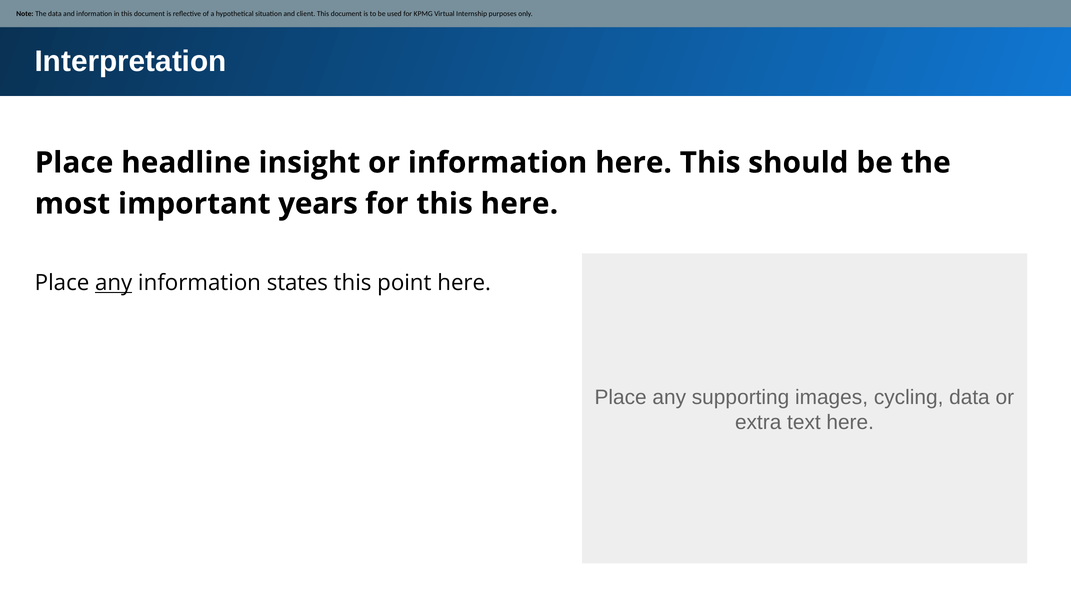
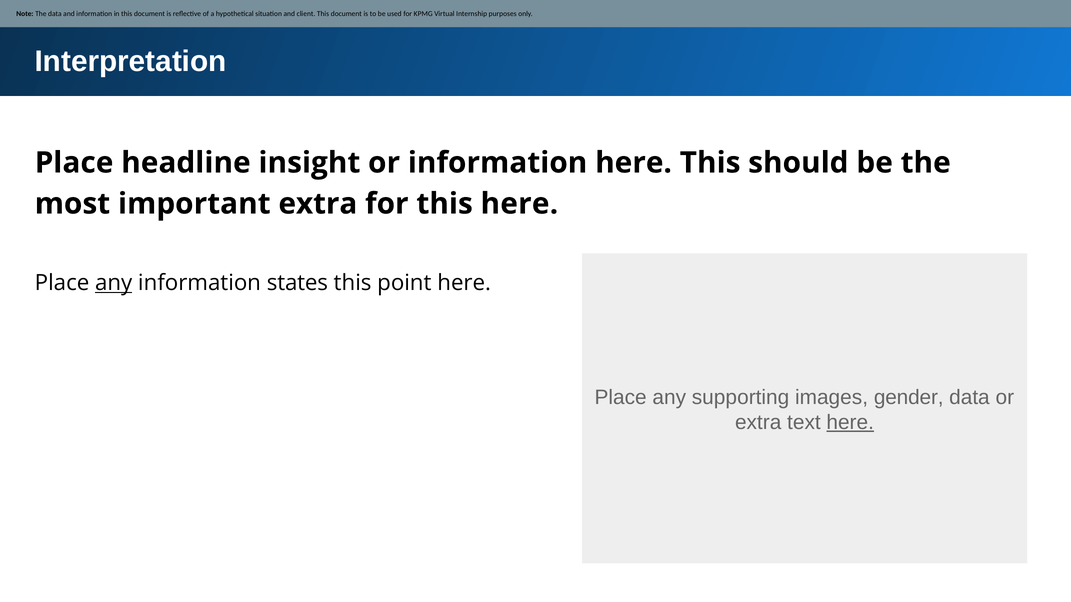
important years: years -> extra (318, 204)
cycling: cycling -> gender (909, 398)
here underline: none -> present (850, 423)
